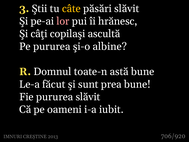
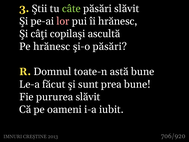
câte colour: yellow -> light green (71, 9)
Pe pururea: pururea -> hrănesc (52, 46)
şi-o albine: albine -> păsări (110, 46)
